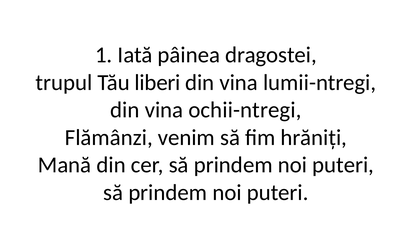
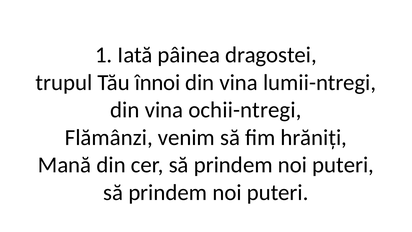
liberi: liberi -> înnoi (158, 82)
